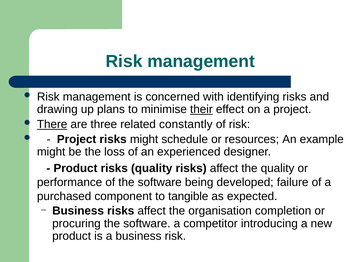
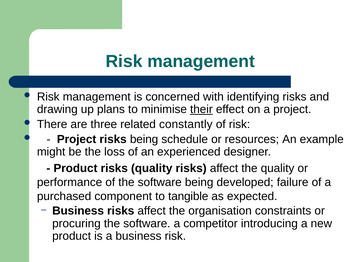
There underline: present -> none (52, 124)
risks might: might -> being (144, 139)
completion: completion -> constraints (283, 211)
